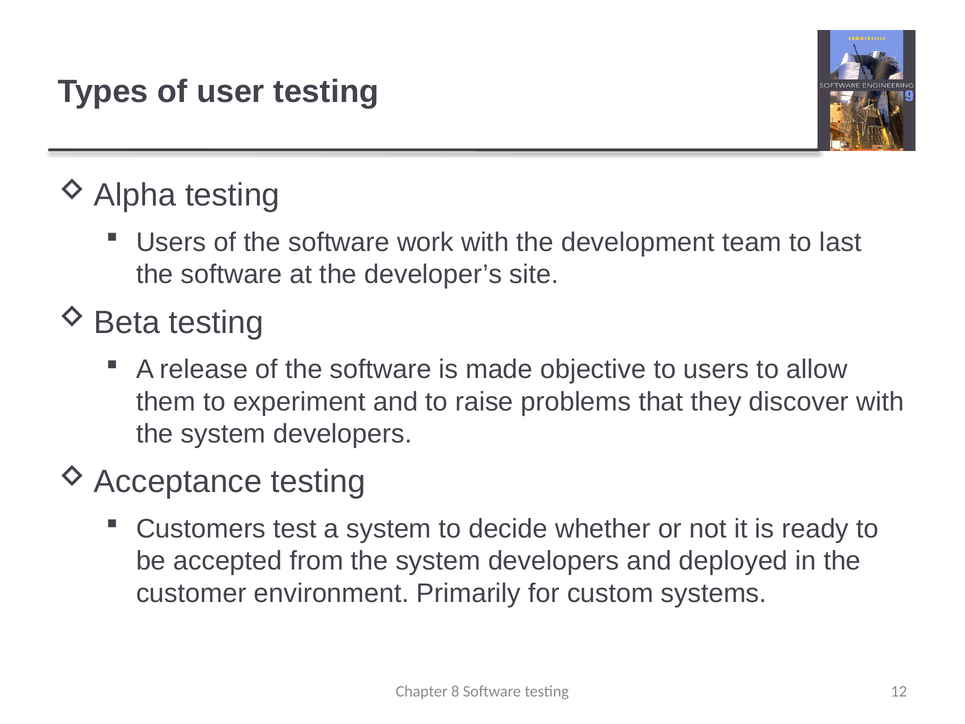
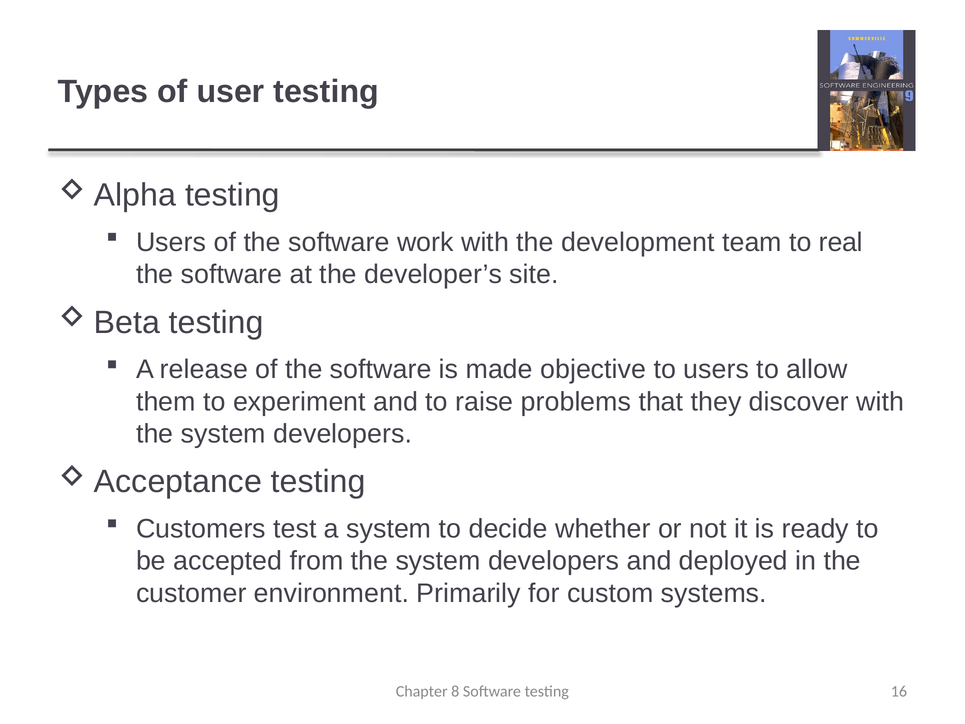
last: last -> real (841, 242)
12: 12 -> 16 (899, 691)
